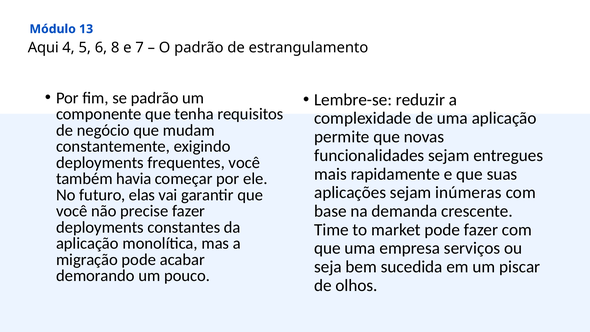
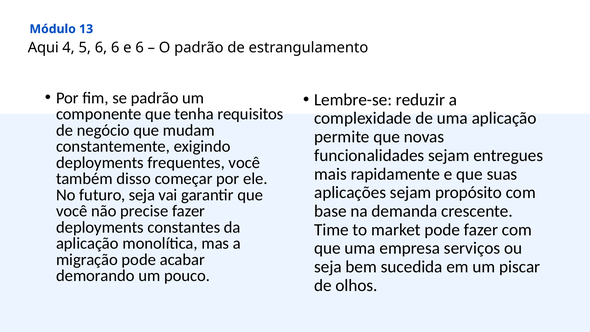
6 8: 8 -> 6 (115, 47)
e 7: 7 -> 6 (140, 47)
havia: havia -> disso (134, 179)
inúmeras: inúmeras -> propósito (469, 192)
futuro elas: elas -> seja (142, 195)
